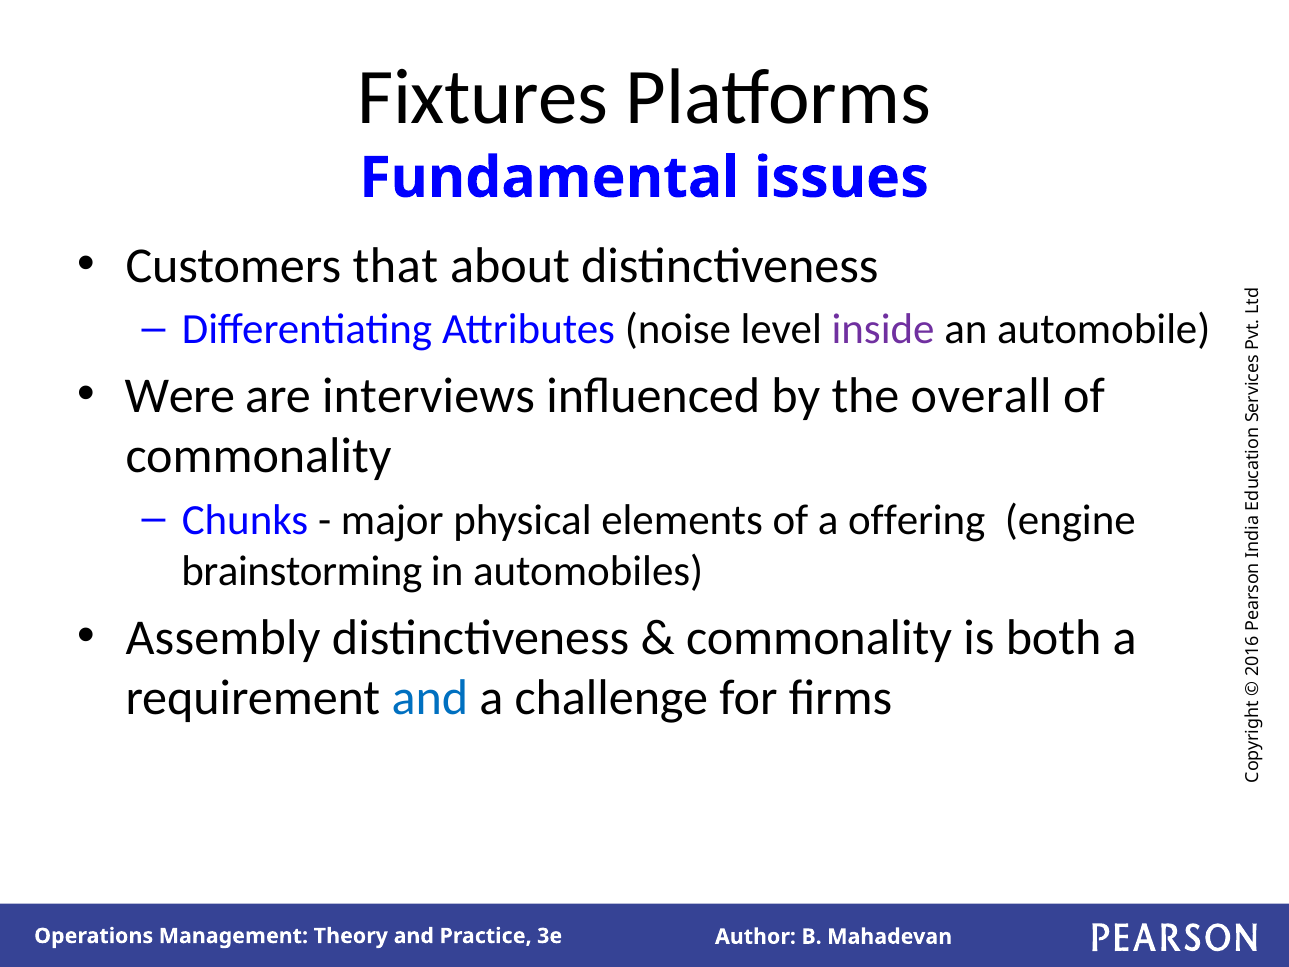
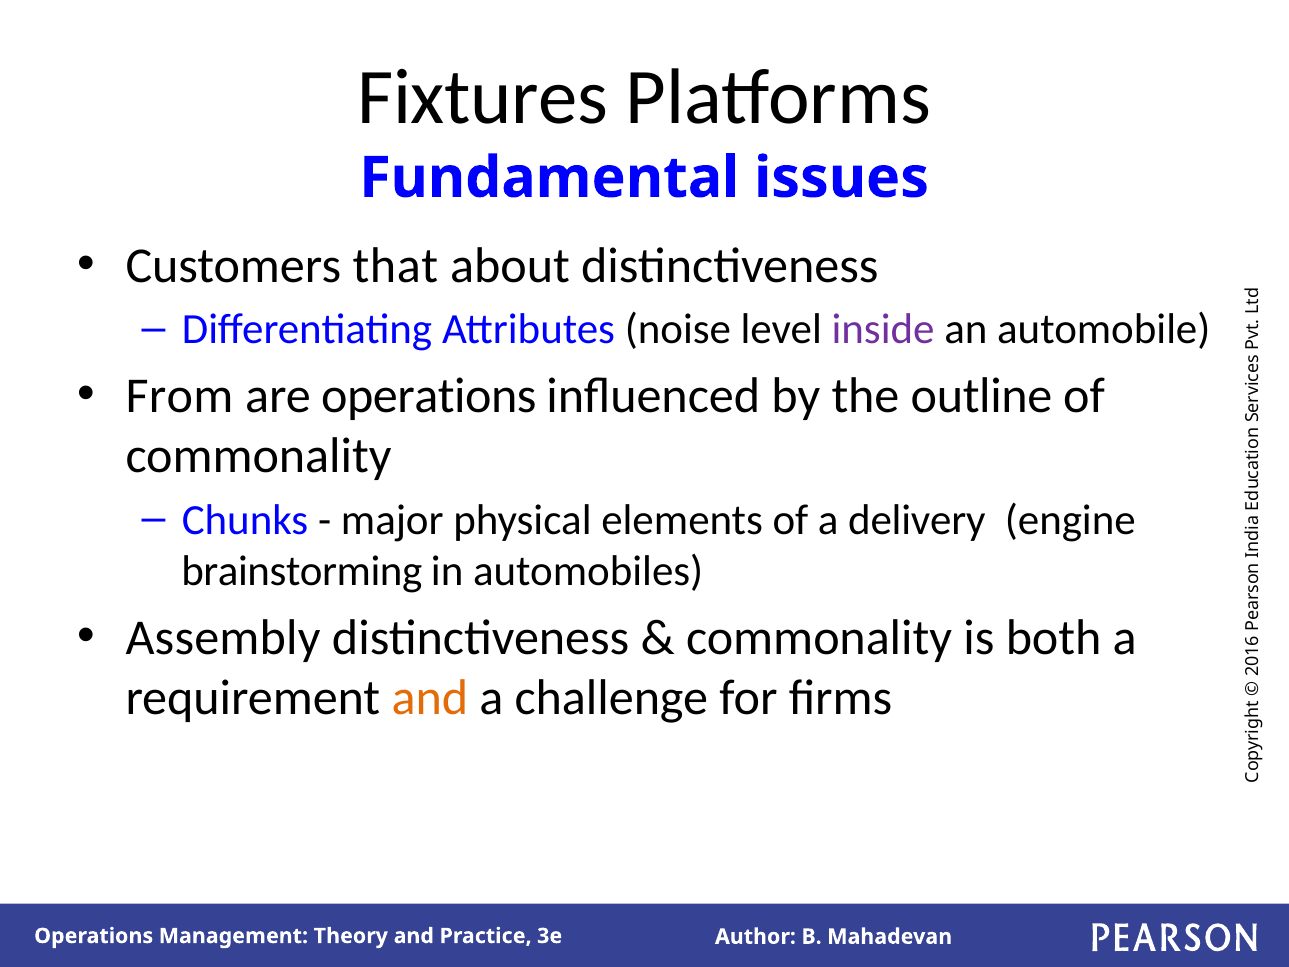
Were: Were -> From (179, 396)
are interviews: interviews -> operations (429, 396)
overall: overall -> outline (982, 396)
offering: offering -> delivery (917, 520)
and colour: blue -> orange (430, 698)
